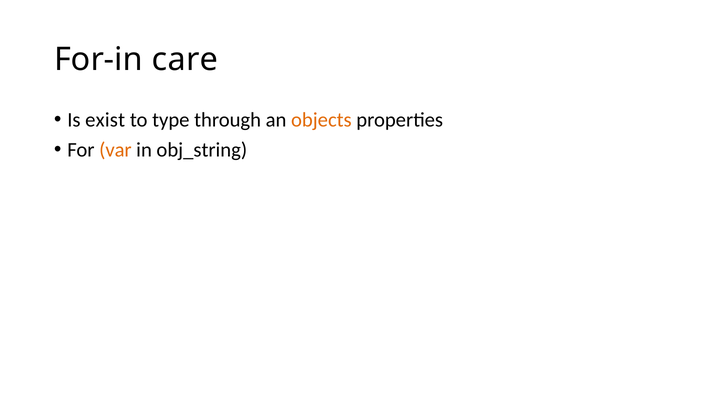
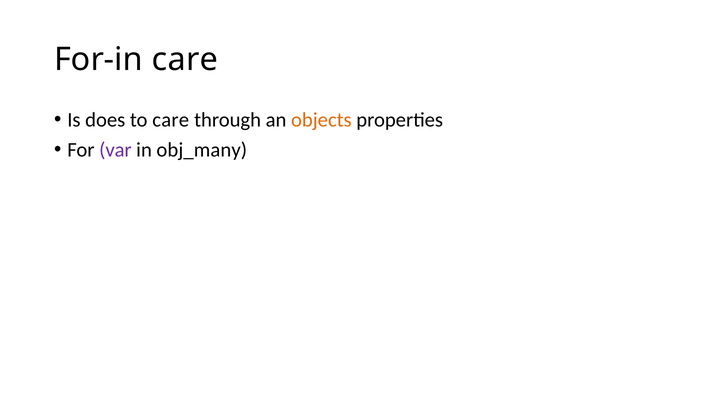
exist: exist -> does (105, 120)
to type: type -> care (171, 120)
var colour: orange -> purple (115, 150)
obj_string: obj_string -> obj_many (202, 150)
